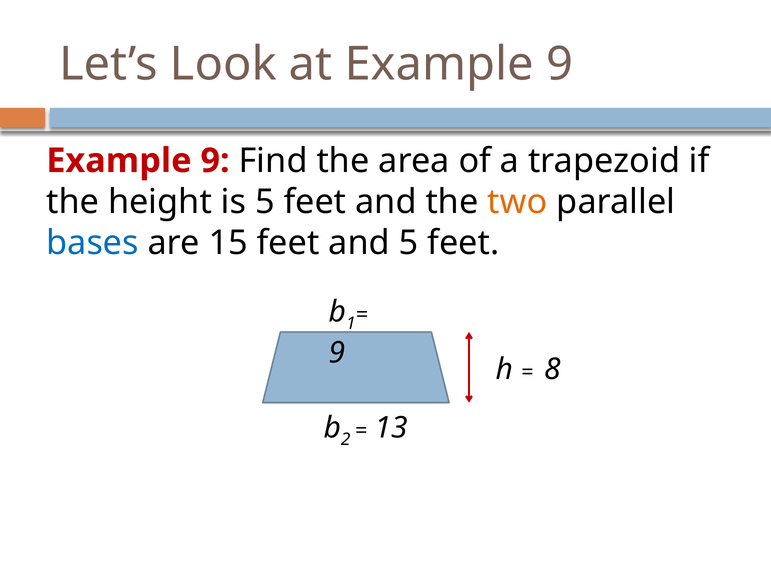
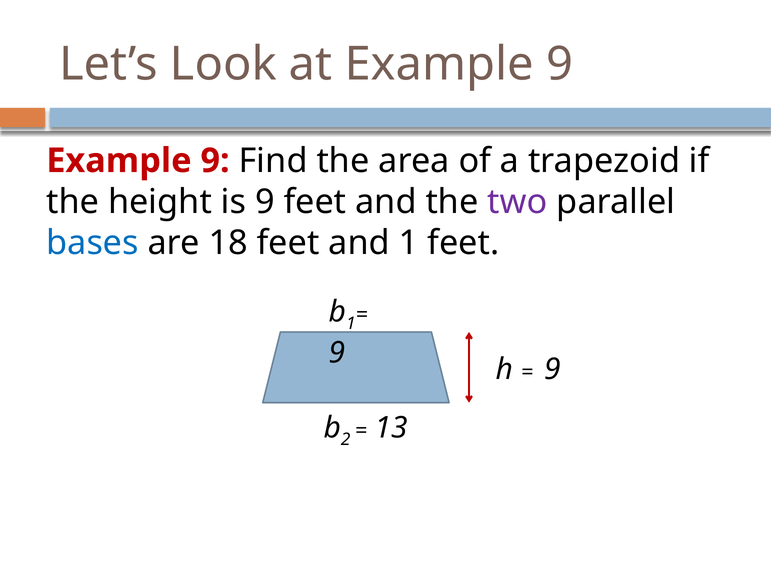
is 5: 5 -> 9 (265, 202)
two colour: orange -> purple (517, 202)
15: 15 -> 18 (228, 243)
and 5: 5 -> 1 (409, 243)
8: 8 -> 9 (553, 369)
